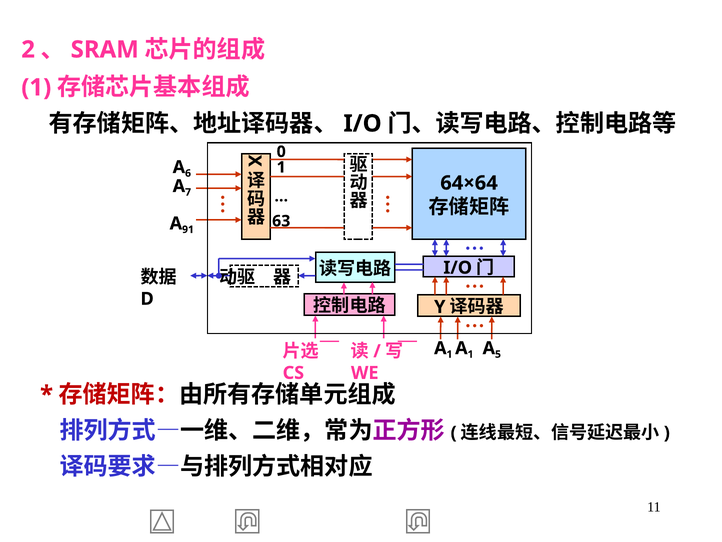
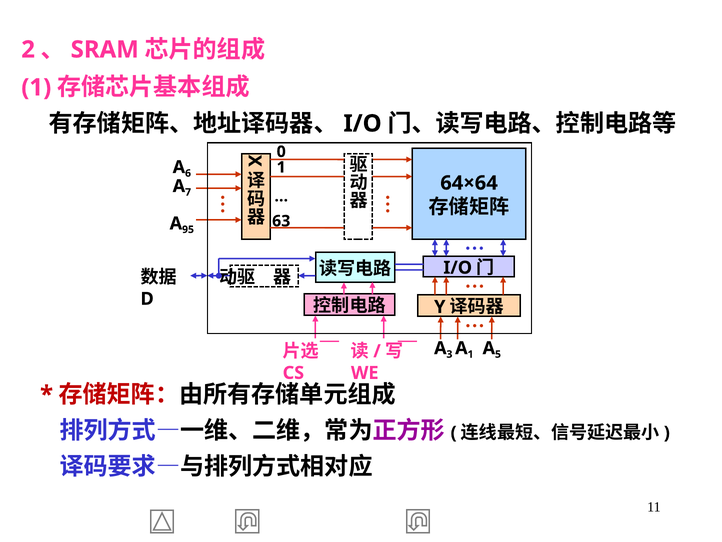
91: 91 -> 95 (188, 229)
1: 1 -> 3 (449, 354)
